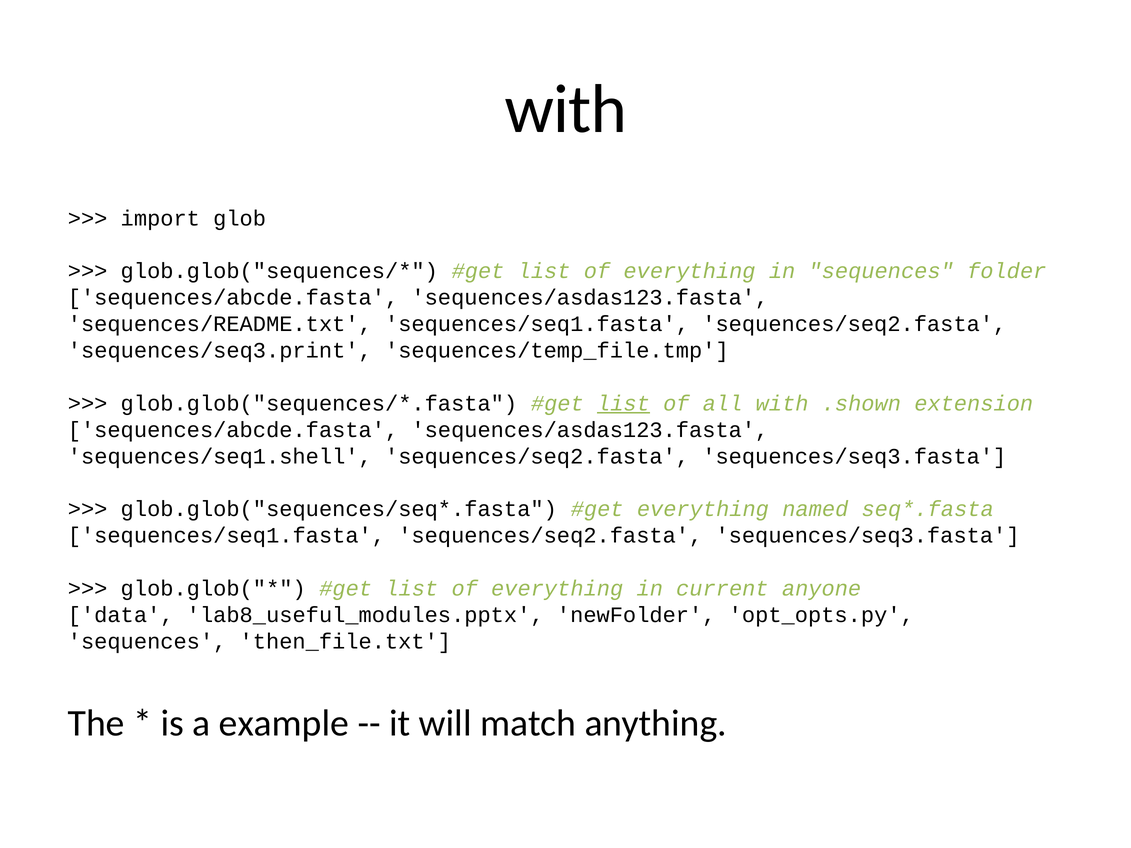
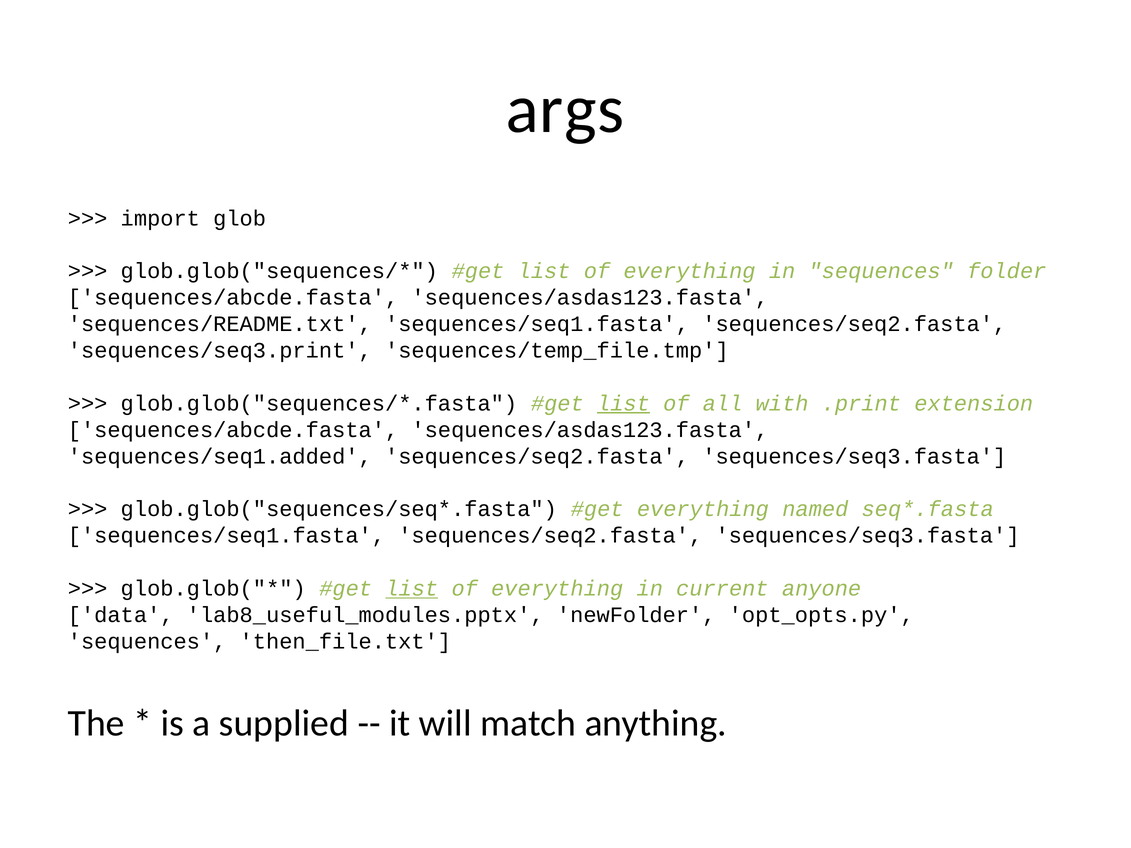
with: with -> args (565, 109)
.shown: .shown -> .print (861, 404)
sequences/seq1.shell: sequences/seq1.shell -> sequences/seq1.added (220, 456)
list underline: none -> present (412, 589)
example: example -> supplied (284, 724)
